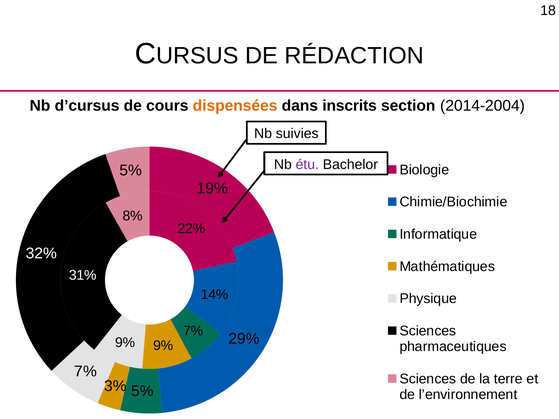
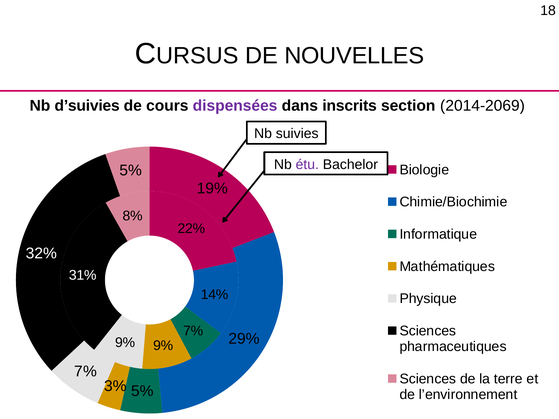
RÉDACTION: RÉDACTION -> NOUVELLES (354, 56)
d’cursus: d’cursus -> d’suivies (87, 106)
dispensées colour: orange -> purple (235, 106)
2014-2004: 2014-2004 -> 2014-2069 (483, 106)
